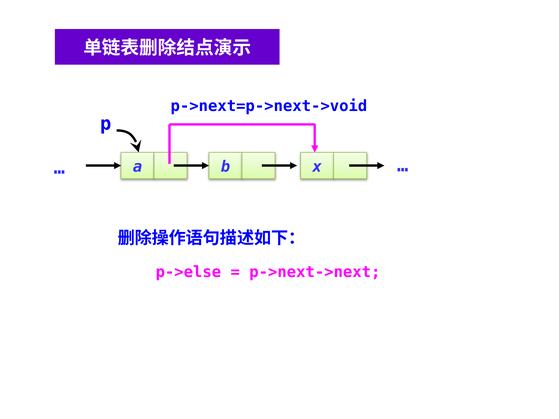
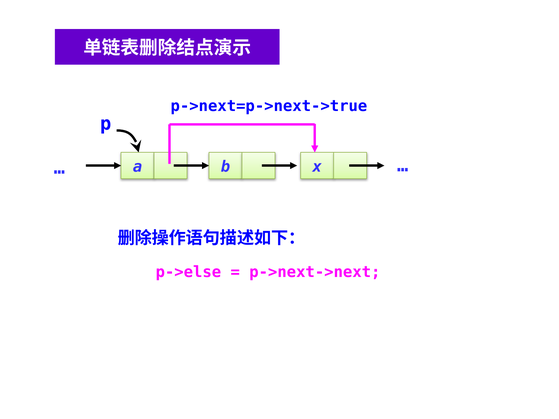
p->next=p->next->void: p->next=p->next->void -> p->next=p->next->true (269, 106)
